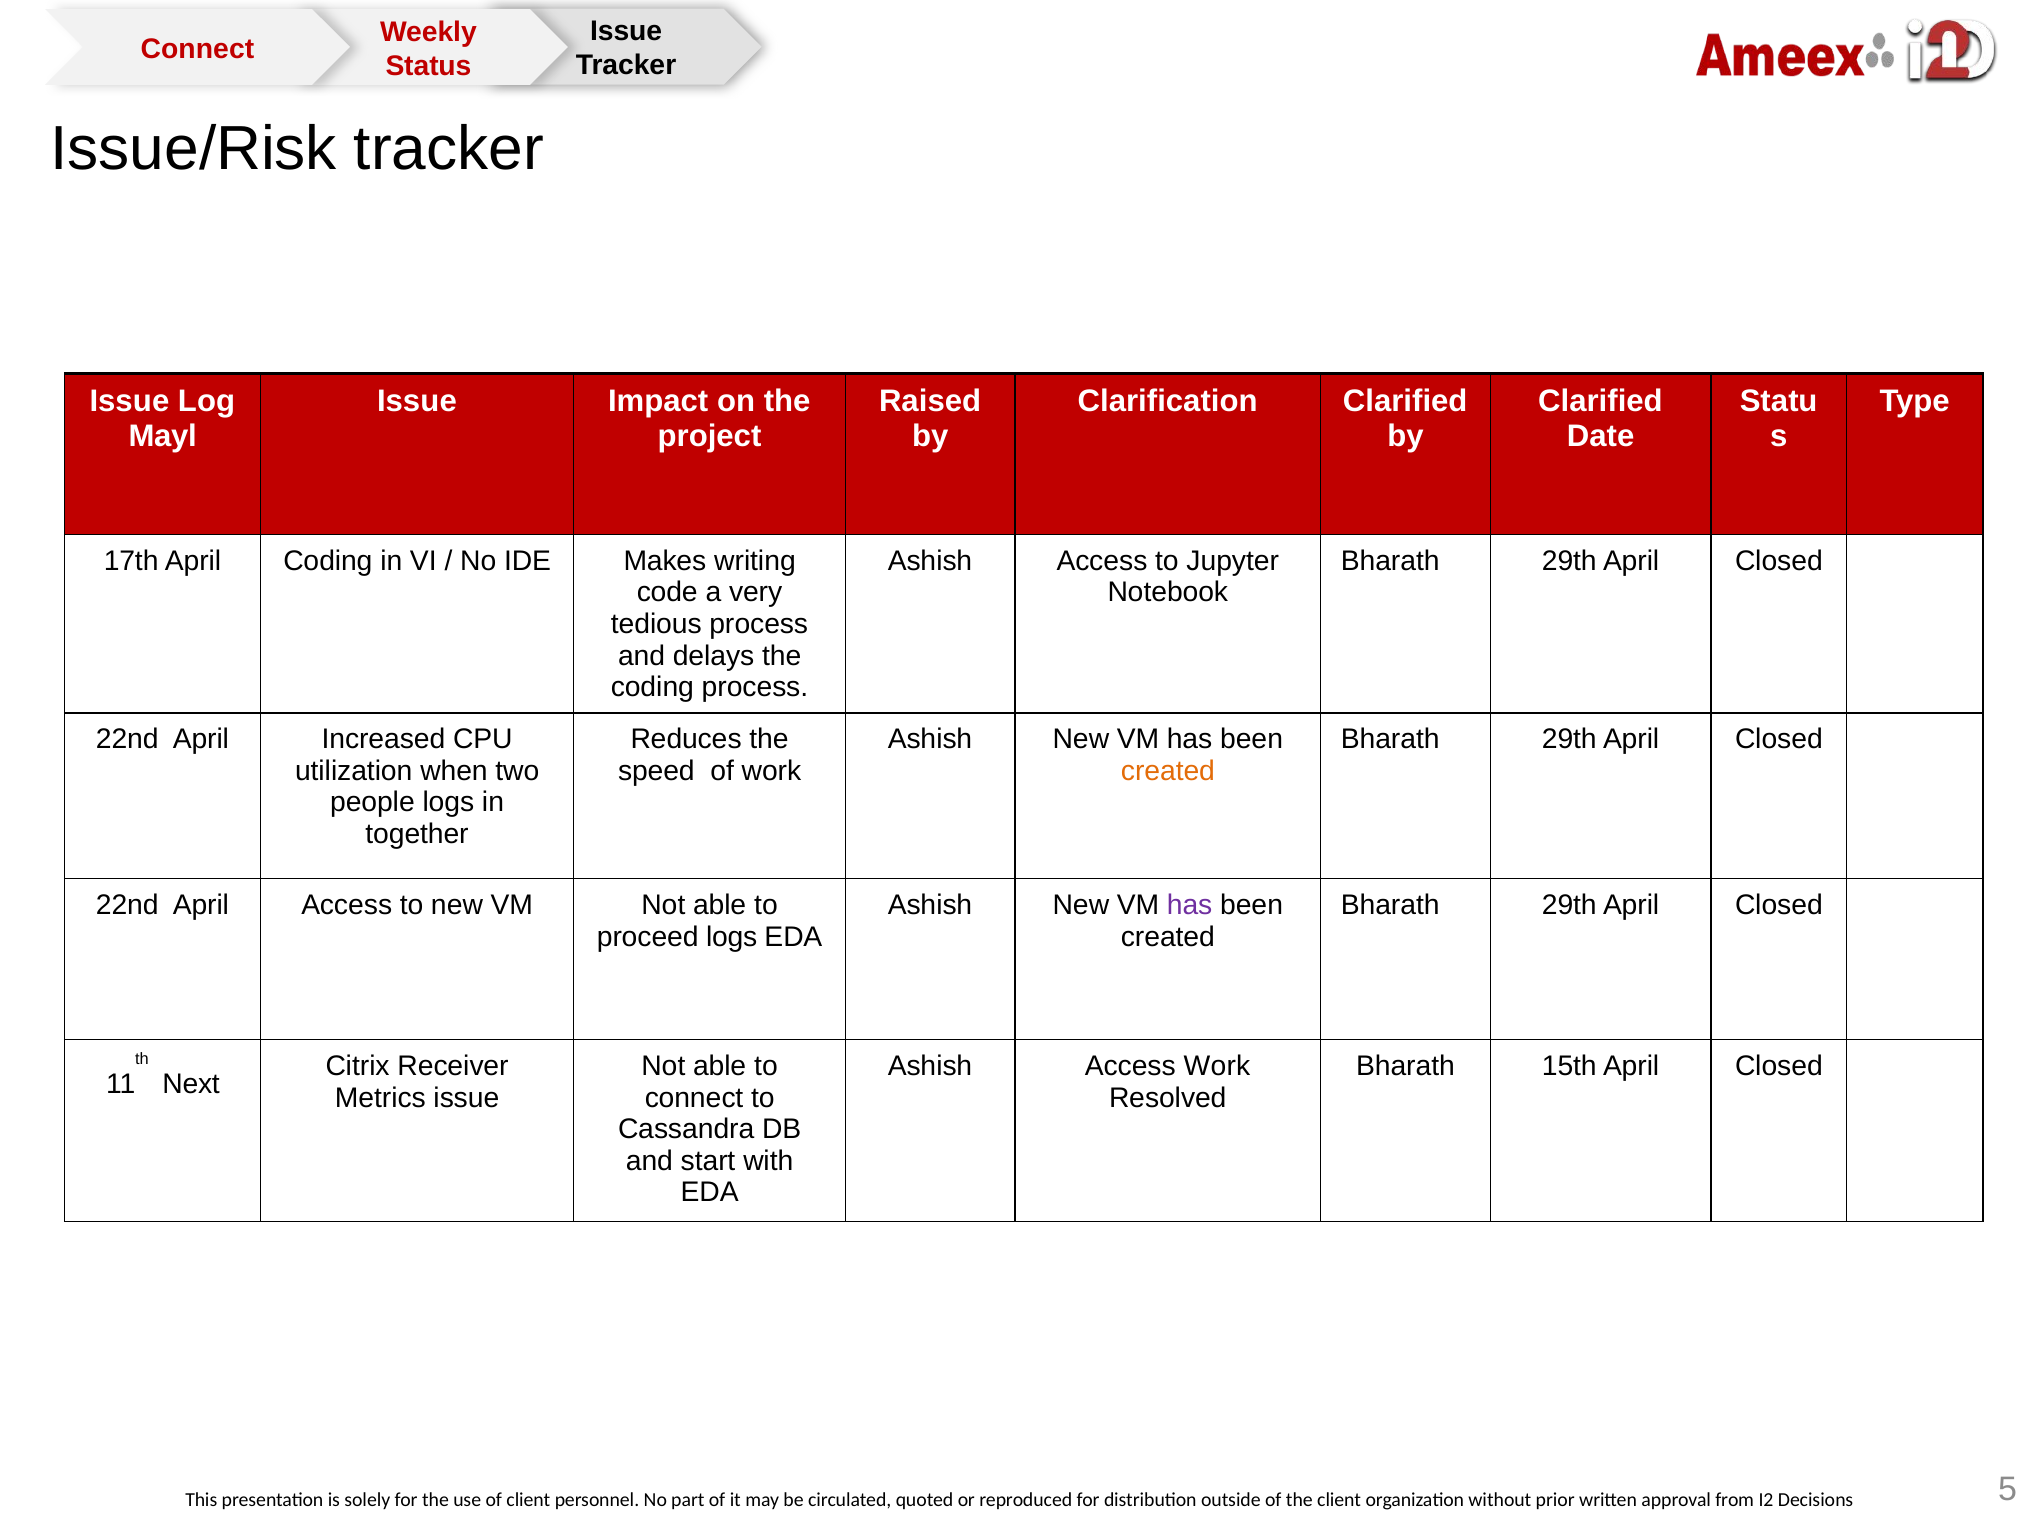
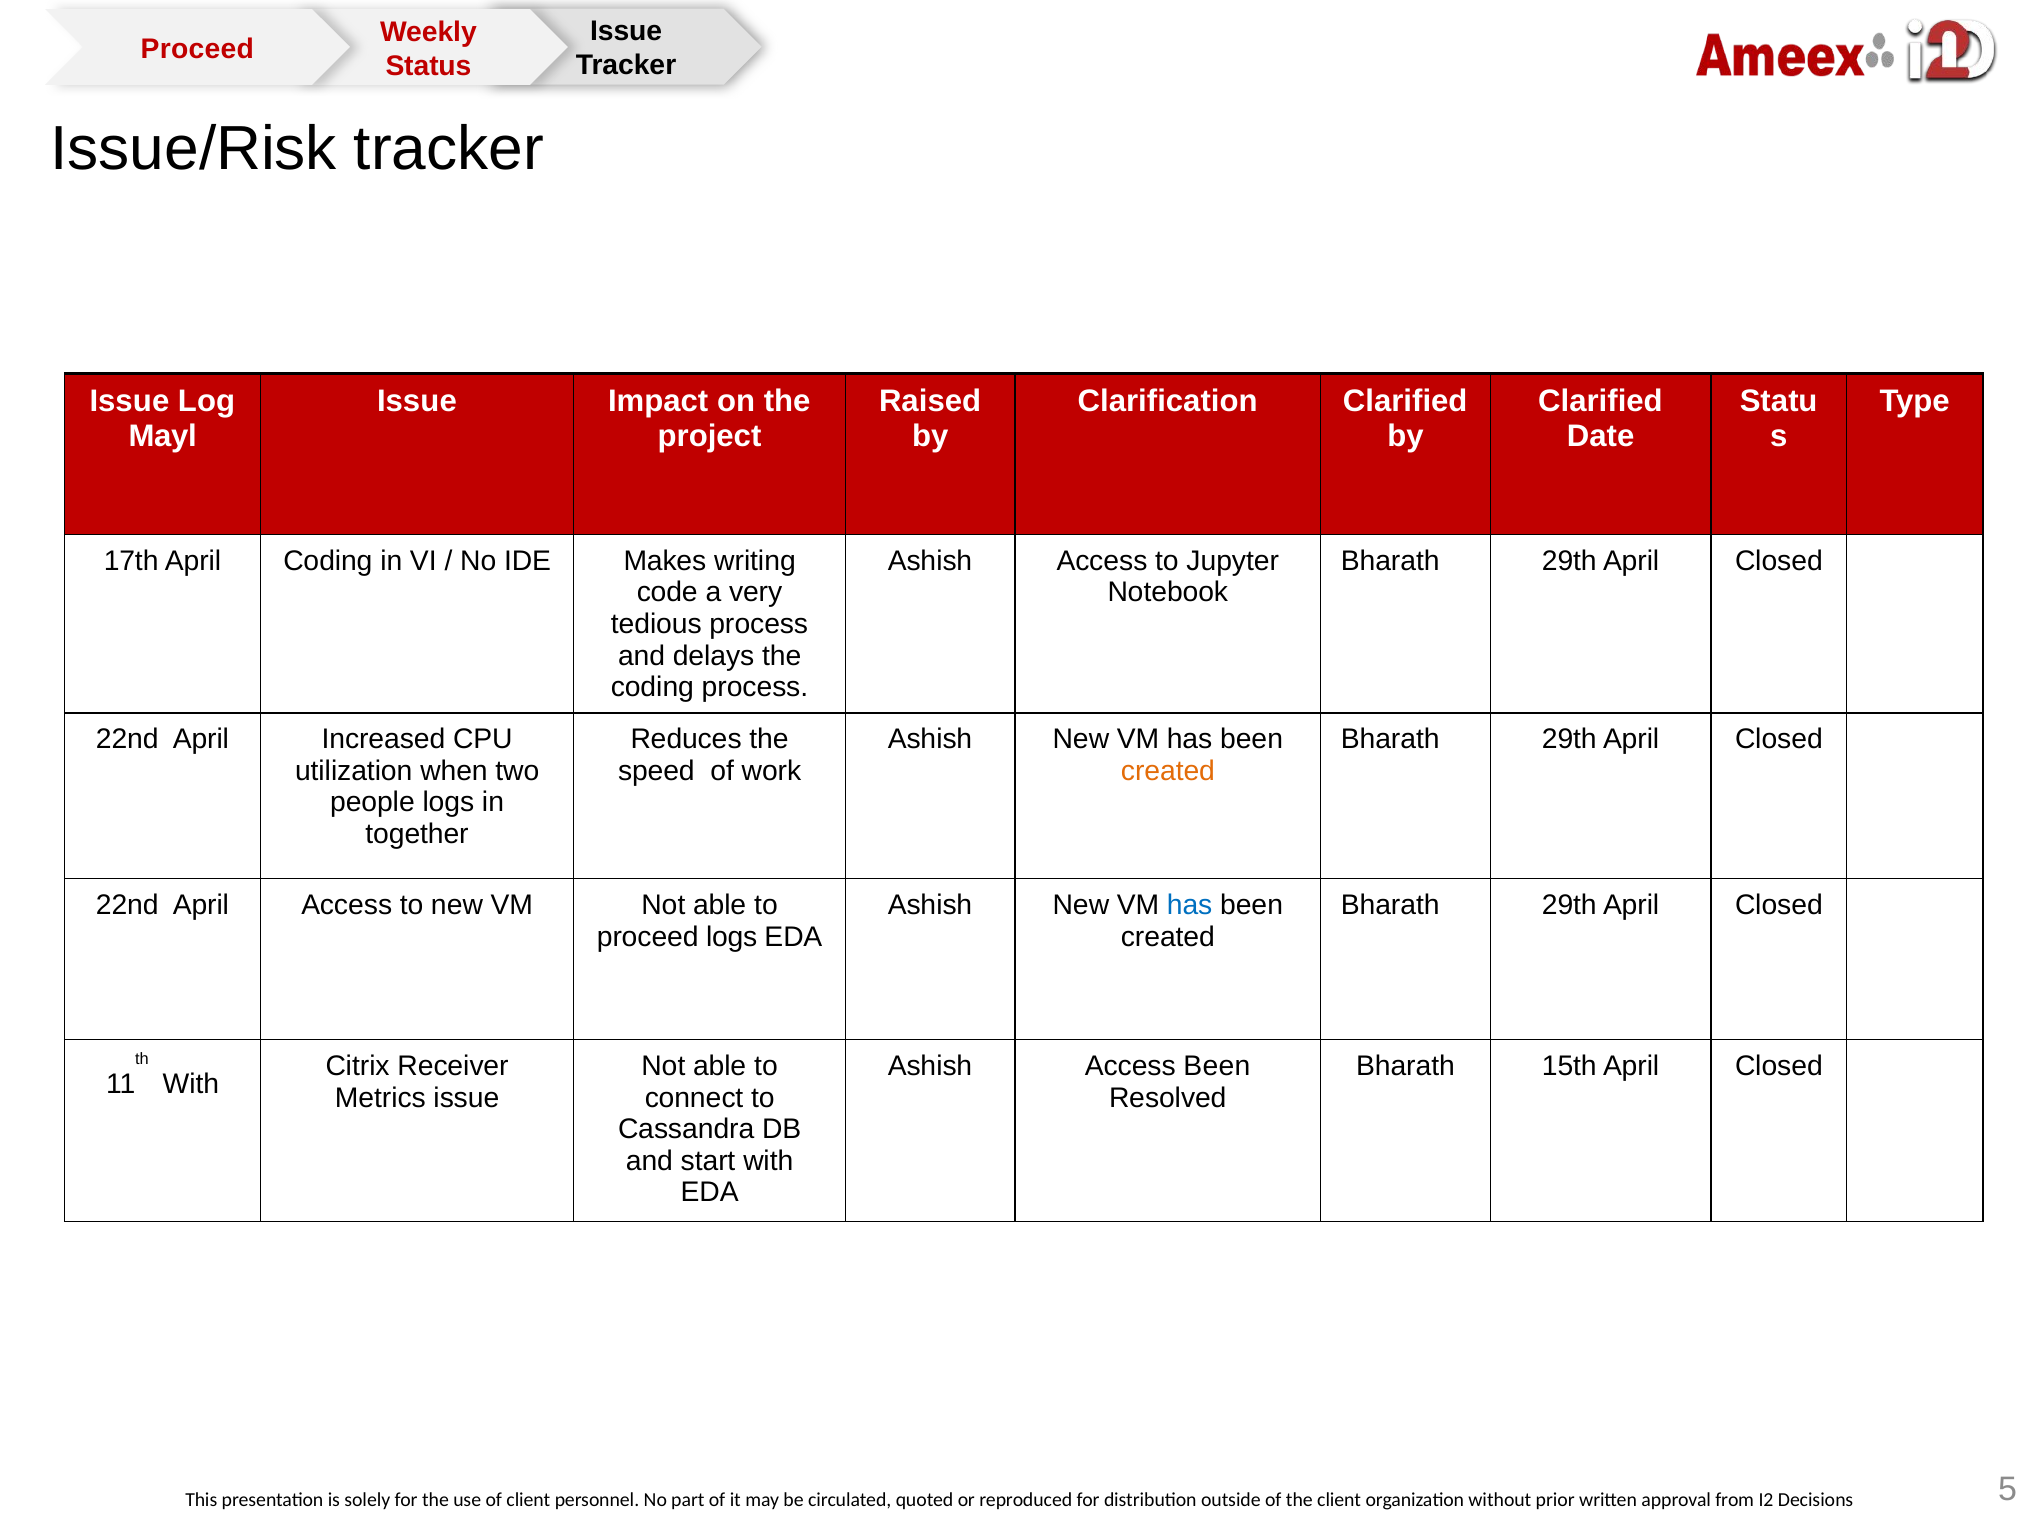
Connect: Connect -> Proceed (197, 49)
has colour: purple -> blue (1190, 905)
Access Work: Work -> Been (1217, 1066)
Next: Next -> With (191, 1084)
